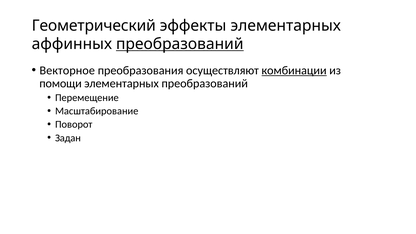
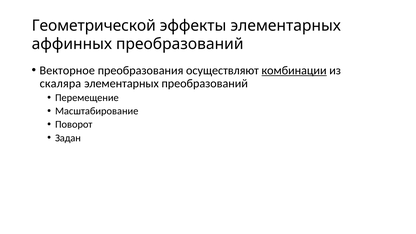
Геометрический: Геометрический -> Геометрической (94, 26)
преобразований underline: present -> none (180, 44)
помощи: помощи -> скаляра (60, 83)
